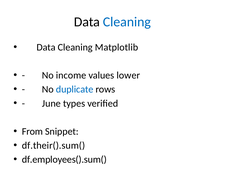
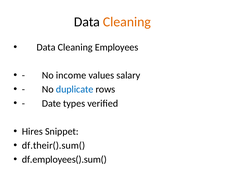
Cleaning colour: blue -> orange (127, 22)
Matplotlib: Matplotlib -> Employees (117, 47)
lower: lower -> salary (128, 75)
June: June -> Date (51, 103)
From: From -> Hires (32, 131)
